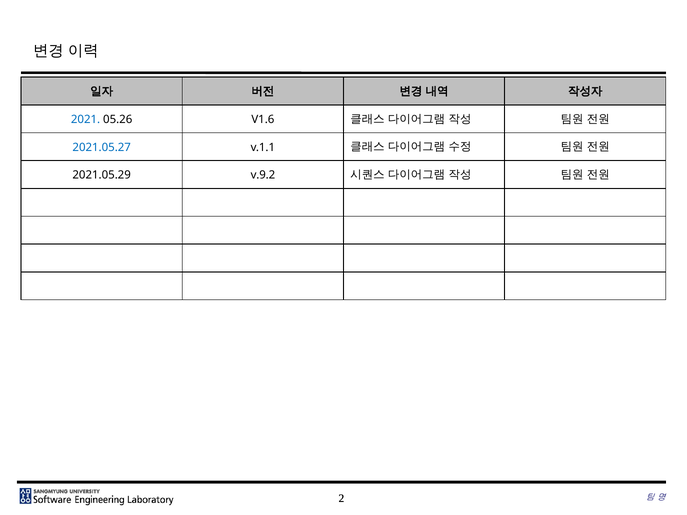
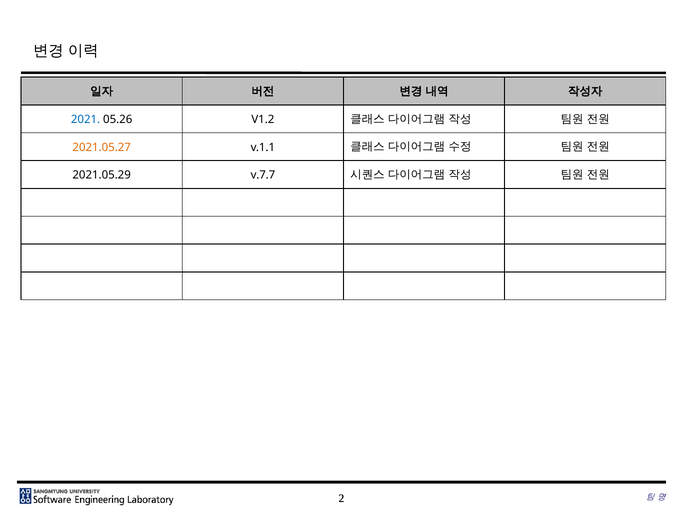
V1.6: V1.6 -> V1.2 (263, 120)
2021.05.27 colour: blue -> orange (102, 147)
v.9.2: v.9.2 -> v.7.7 (263, 175)
